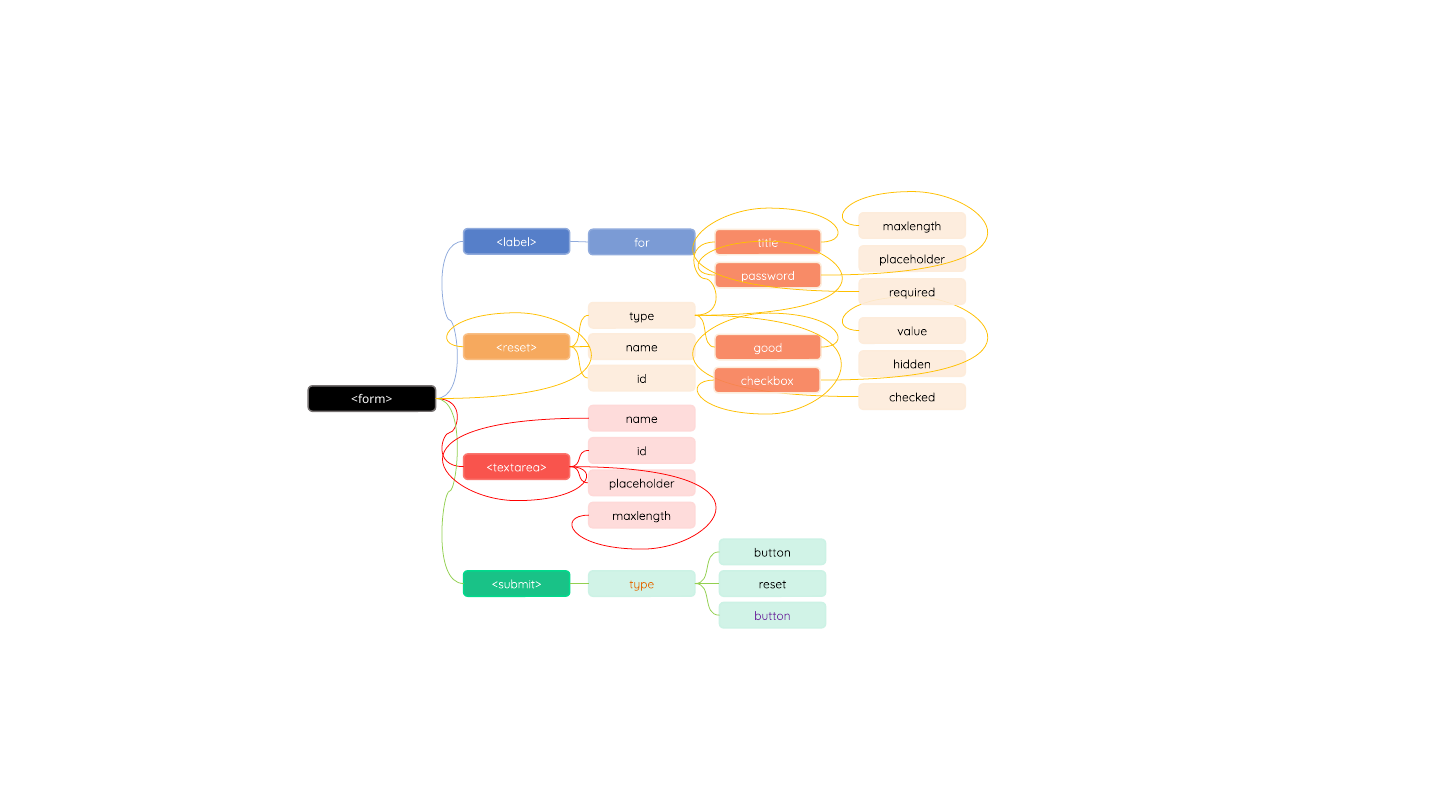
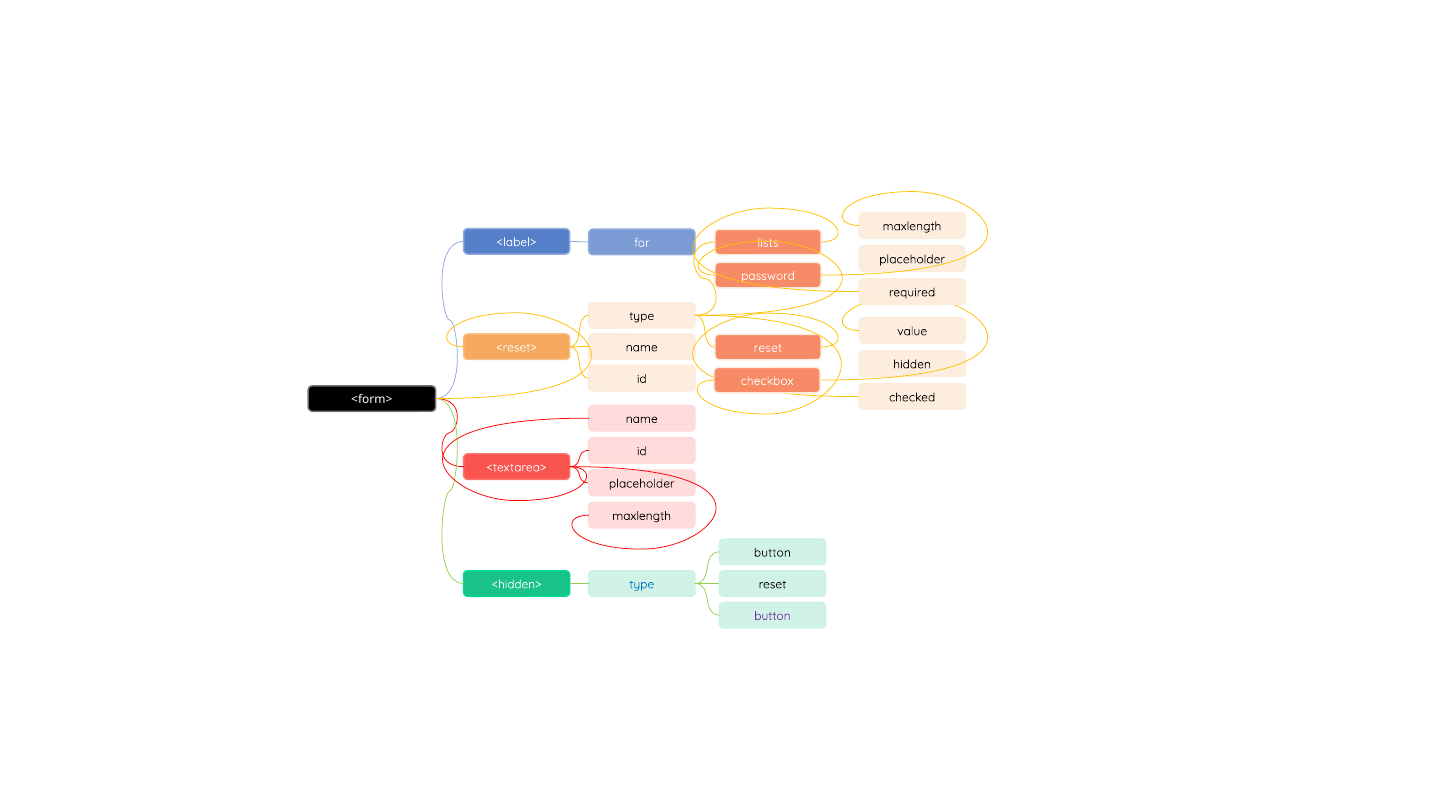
title: title -> lists (768, 243)
good: good -> reset (768, 348)
<submit>: <submit> -> <hidden> (517, 585)
type colour: orange -> blue (642, 585)
